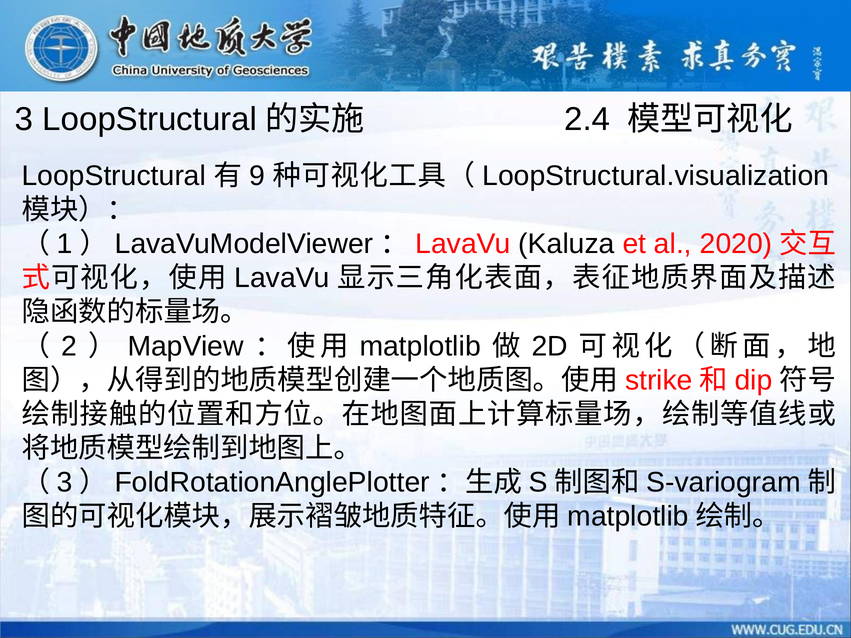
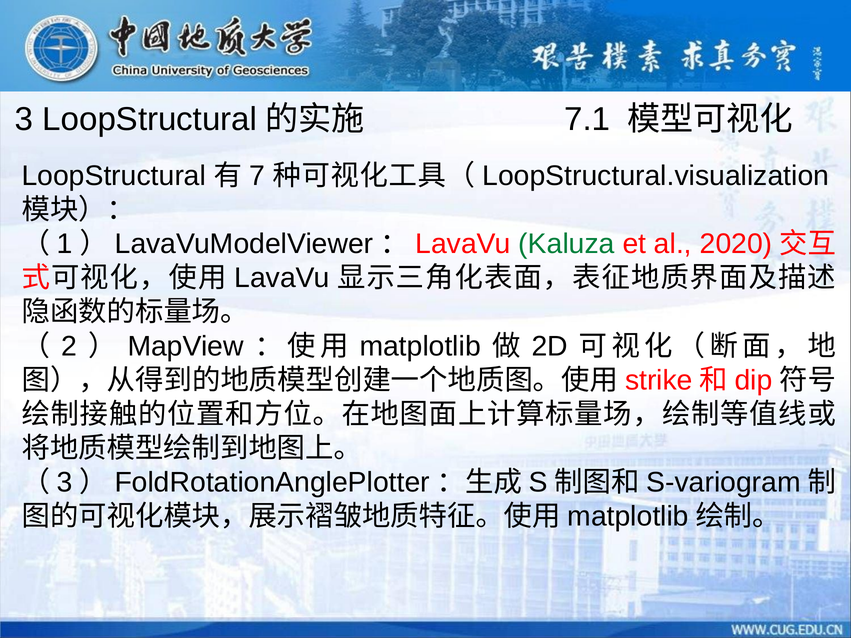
2.4: 2.4 -> 7.1 (587, 119)
9: 9 -> 7 (257, 176)
Kaluza colour: black -> green (567, 244)
